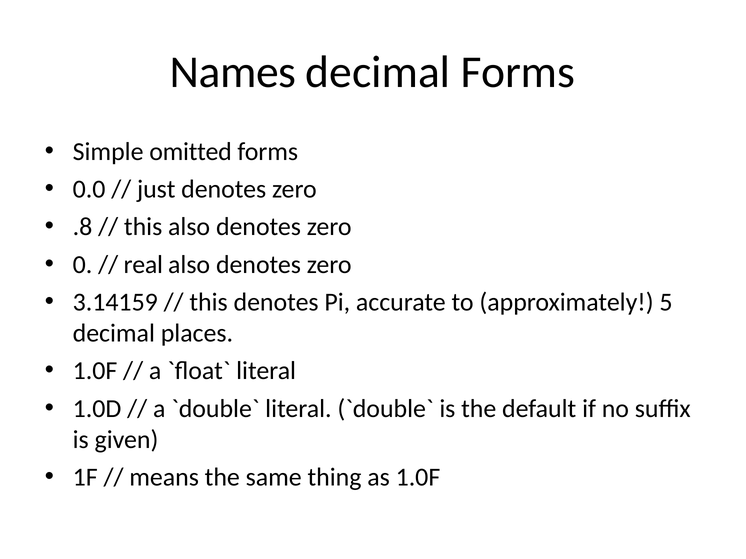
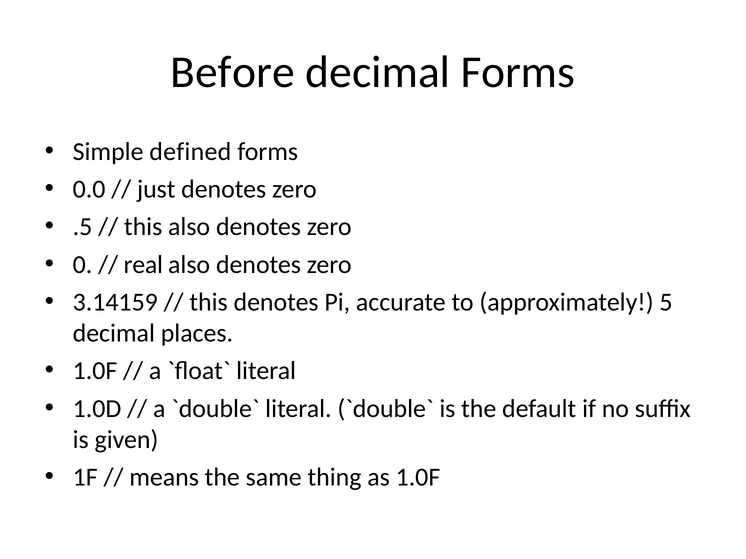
Names: Names -> Before (233, 72)
omitted: omitted -> defined (190, 152)
.8: .8 -> .5 (83, 227)
